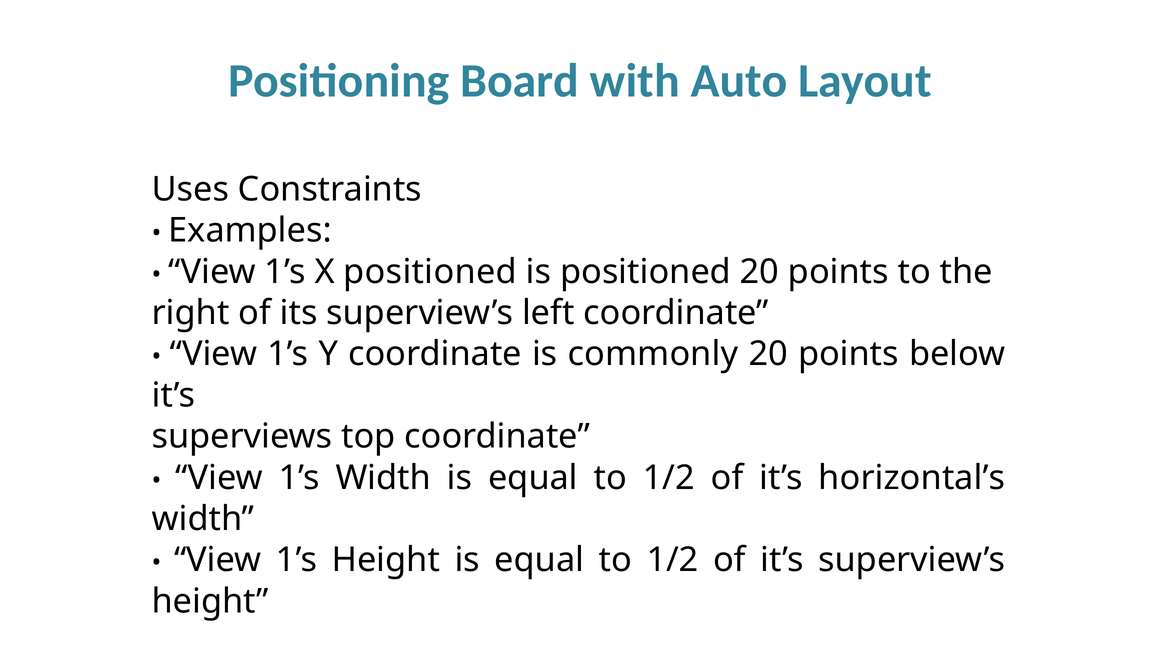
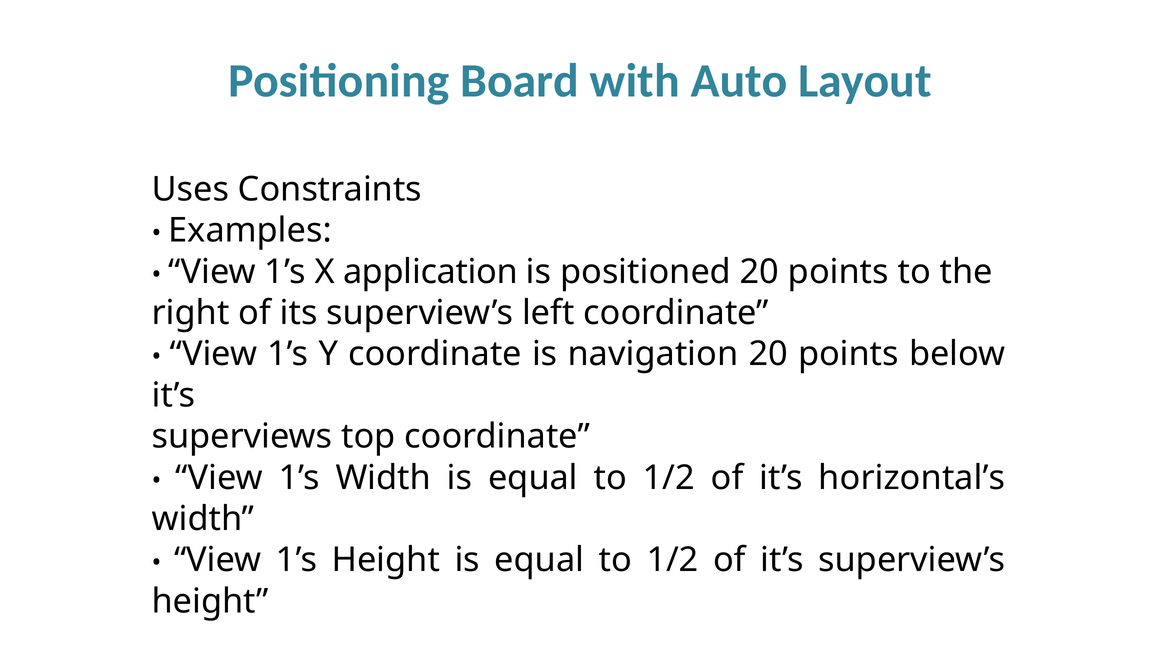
X positioned: positioned -> application (430, 272)
commonly: commonly -> navigation (653, 354)
